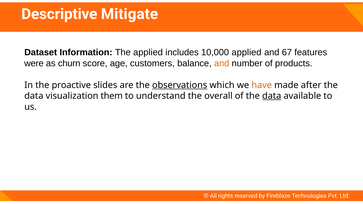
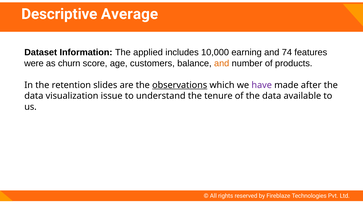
Mitigate: Mitigate -> Average (129, 14)
10,000 applied: applied -> earning (247, 52)
67: 67 -> 74 (287, 52)
proactive: proactive -> retention (71, 85)
have colour: orange -> purple (262, 85)
them: them -> issue (112, 96)
overall: overall -> tenure (218, 96)
data underline: present -> none (272, 96)
